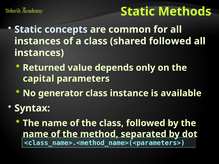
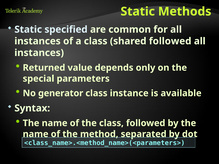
concepts: concepts -> specified (66, 29)
capital: capital -> special (39, 79)
